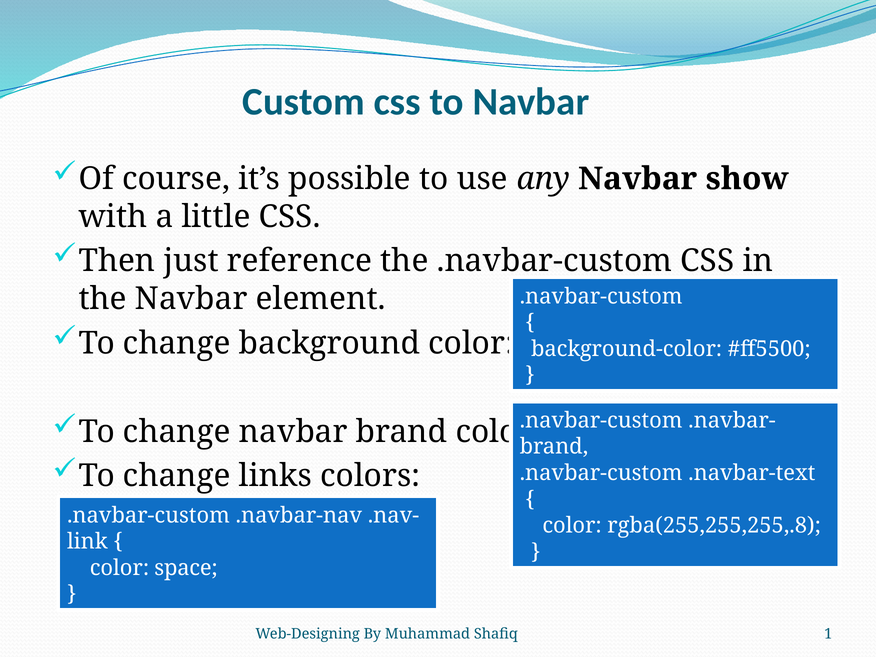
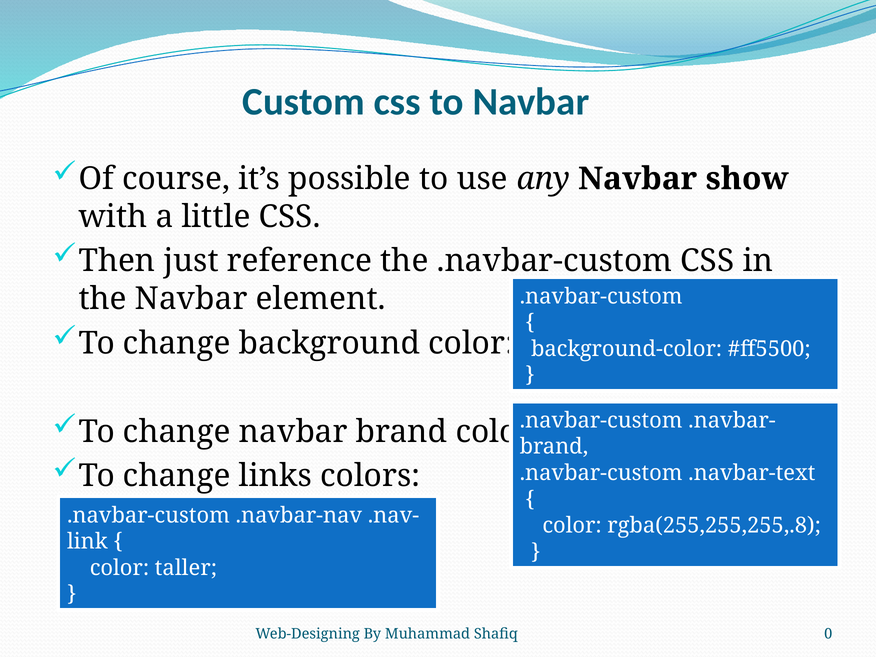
space: space -> taller (186, 568)
1: 1 -> 0 (828, 634)
